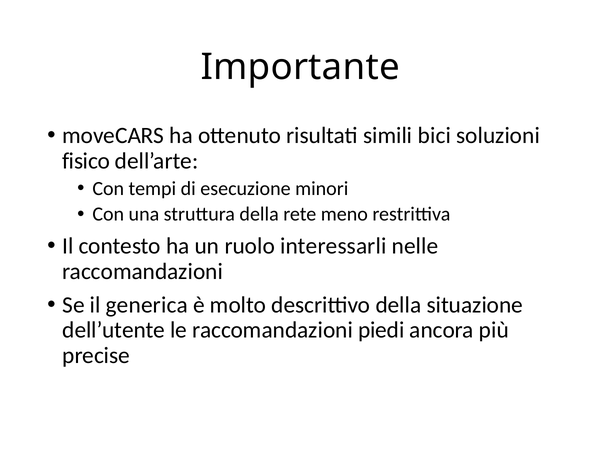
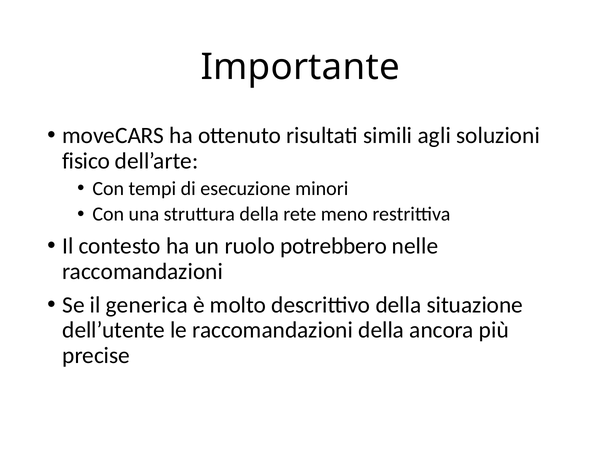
bici: bici -> agli (434, 135)
interessarli: interessarli -> potrebbero (333, 246)
raccomandazioni piedi: piedi -> della (381, 330)
